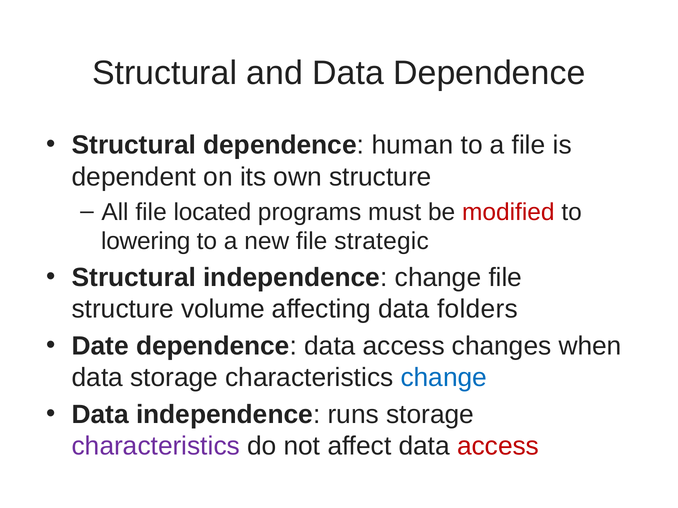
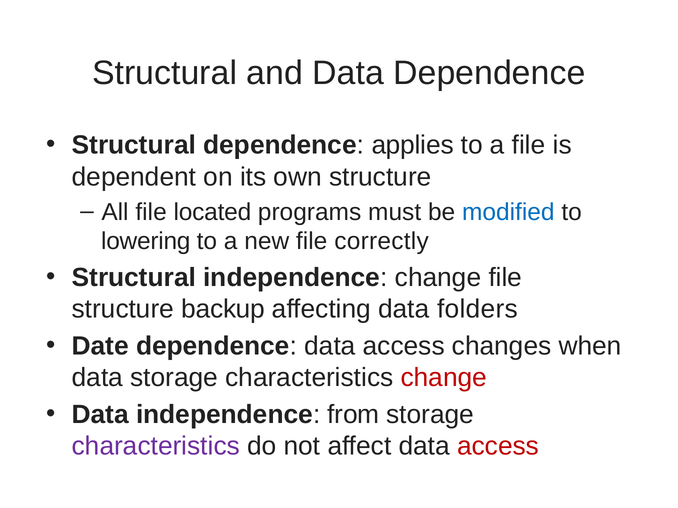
human: human -> applies (413, 145)
modified colour: red -> blue (508, 212)
strategic: strategic -> correctly (382, 242)
volume: volume -> backup (223, 309)
change colour: blue -> red (444, 378)
runs: runs -> from (353, 415)
